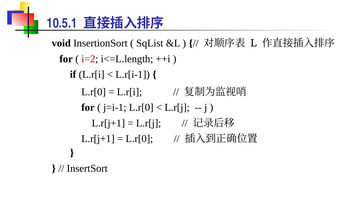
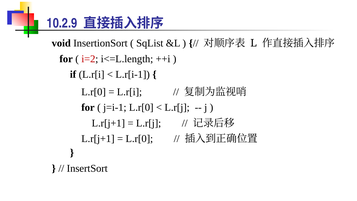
10.5.1: 10.5.1 -> 10.2.9 (62, 23)
